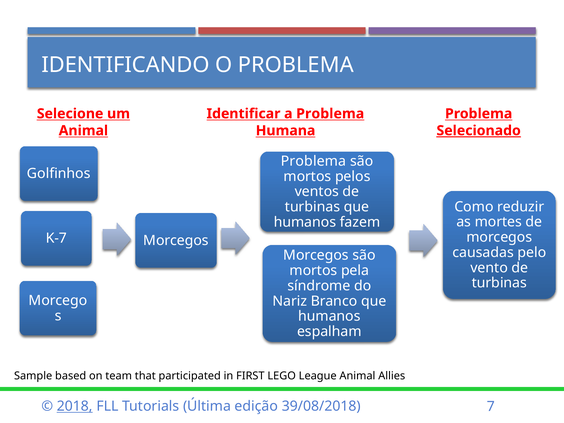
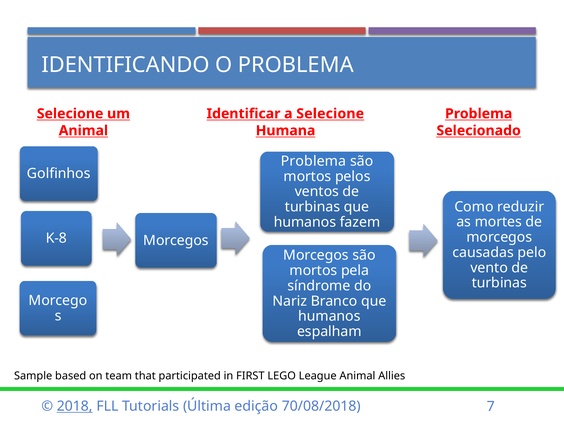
a Problema: Problema -> Selecione (330, 114)
Selecionado underline: present -> none (479, 131)
K-7: K-7 -> K-8 (56, 238)
39/08/2018: 39/08/2018 -> 70/08/2018 (321, 406)
